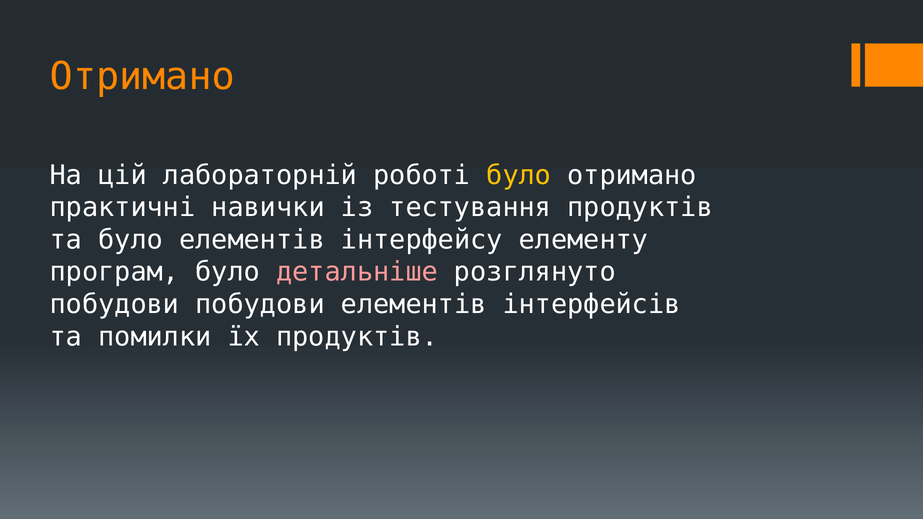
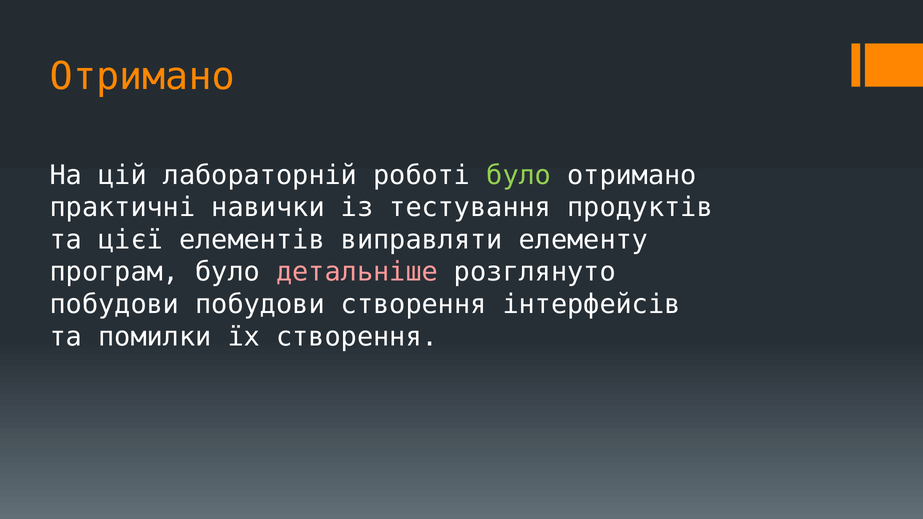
було colour: yellow -> light green (519, 175)
та було: було -> цієї (131, 240)
інтерфейсу: інтерфейсу -> виправляти (422, 240)
побудови елементів: елементів -> створення (414, 305)
їх продуктів: продуктів -> створення (357, 337)
